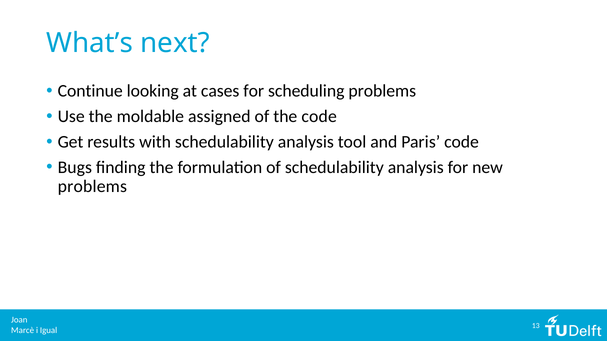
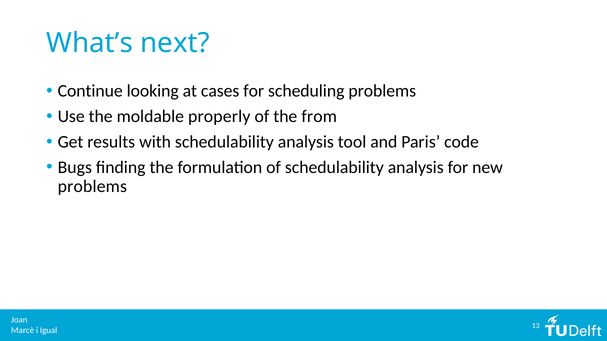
assigned: assigned -> properly (219, 117)
the code: code -> from (319, 117)
